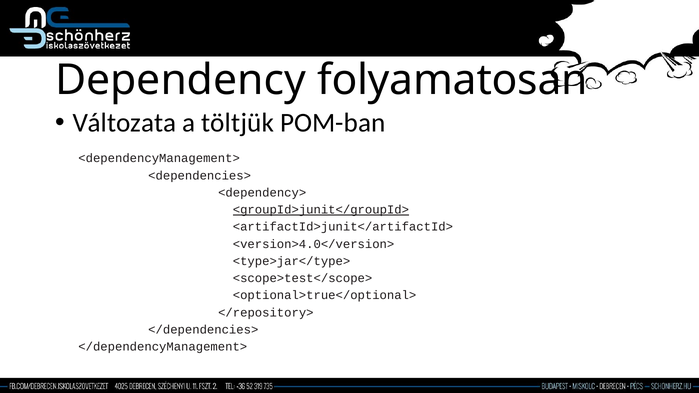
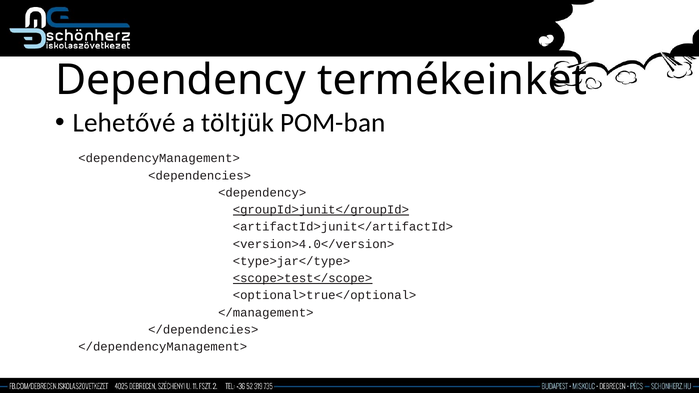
folyamatosan: folyamatosan -> termékeinket (452, 80)
Változata: Változata -> Lehetővé (124, 123)
<scope>test</scope> underline: none -> present (303, 278)
</repository>: </repository> -> </management> (266, 313)
